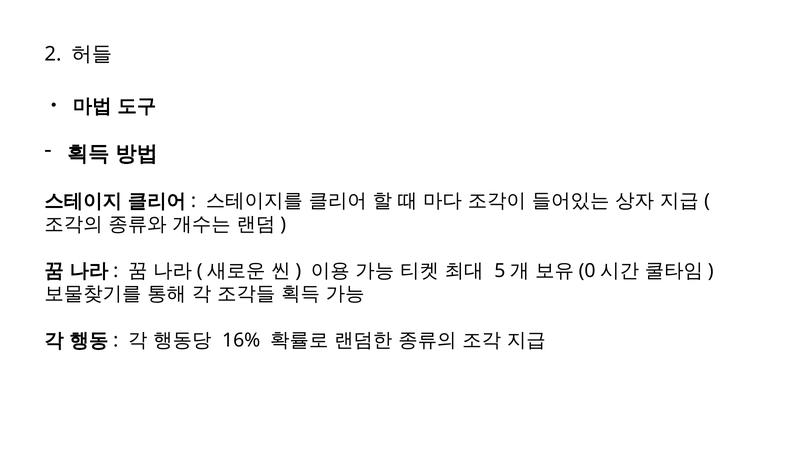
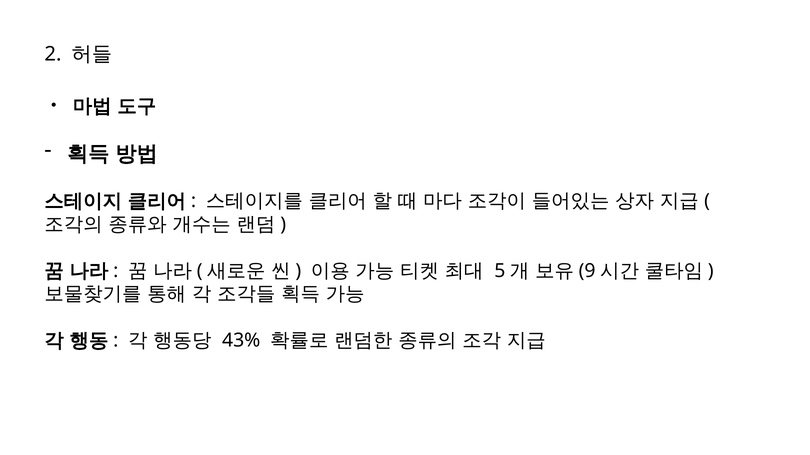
0: 0 -> 9 (587, 271)
16%: 16% -> 43% (241, 341)
